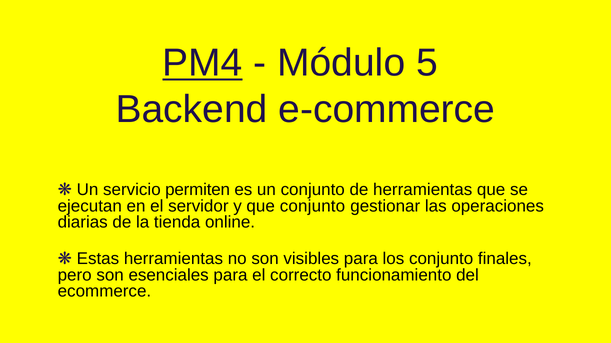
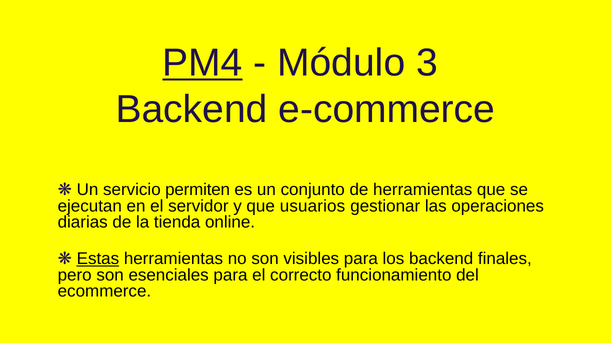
5: 5 -> 3 (427, 63)
que conjunto: conjunto -> usuarios (312, 206)
Estas underline: none -> present (98, 259)
los conjunto: conjunto -> backend (441, 259)
